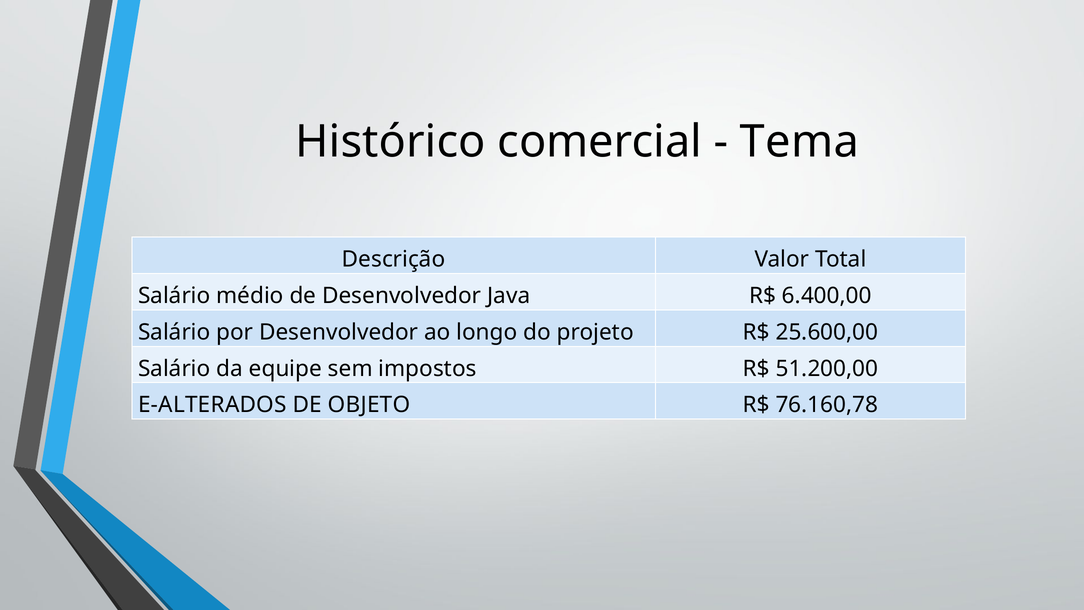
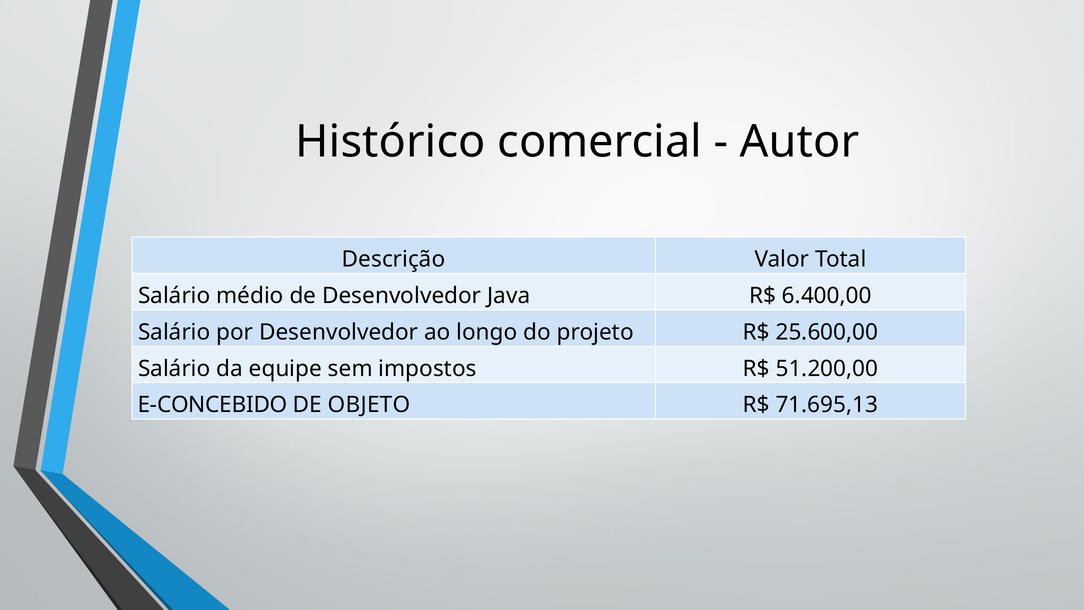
Tema: Tema -> Autor (799, 142)
E-ALTERADOS: E-ALTERADOS -> E-CONCEBIDO (213, 405)
76.160,78: 76.160,78 -> 71.695,13 (827, 405)
